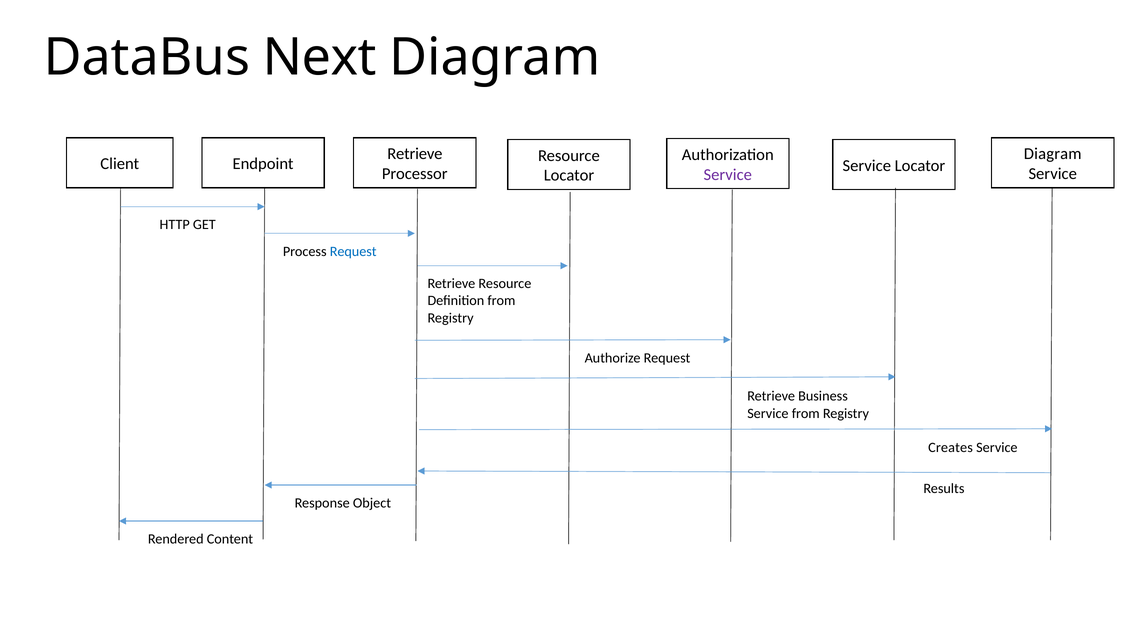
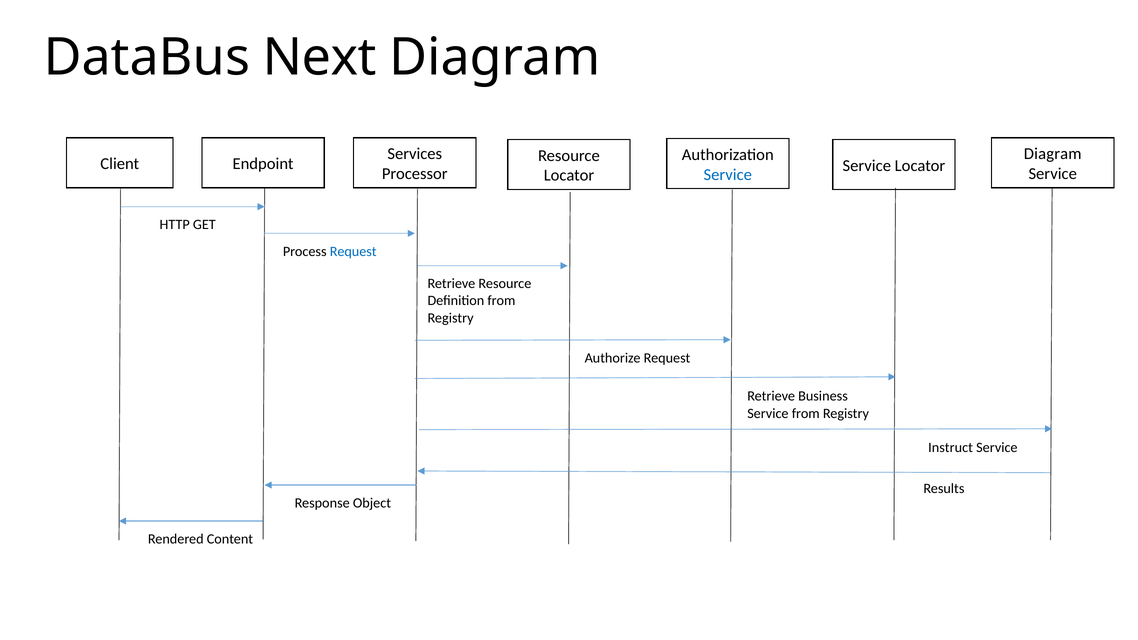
Retrieve: Retrieve -> Services (415, 154)
Service colour: purple -> blue (728, 175)
Creates: Creates -> Instruct (951, 448)
